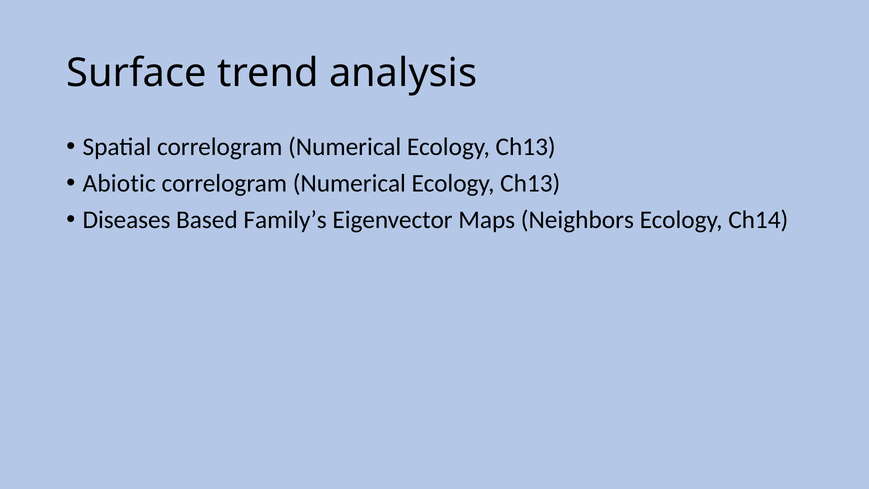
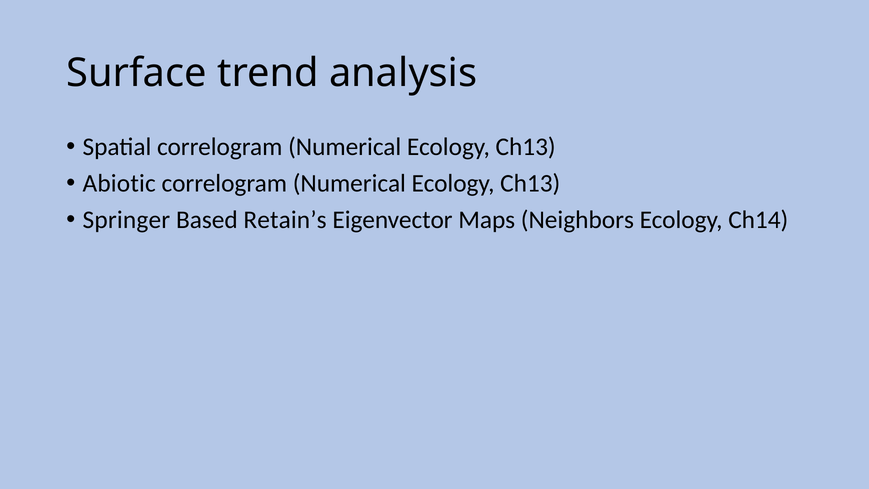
Diseases: Diseases -> Springer (126, 220)
Family’s: Family’s -> Retain’s (285, 220)
